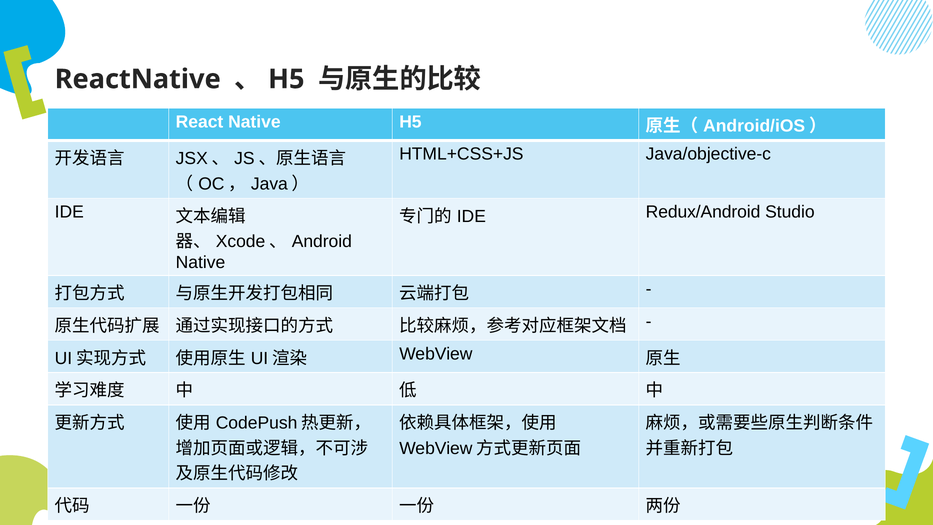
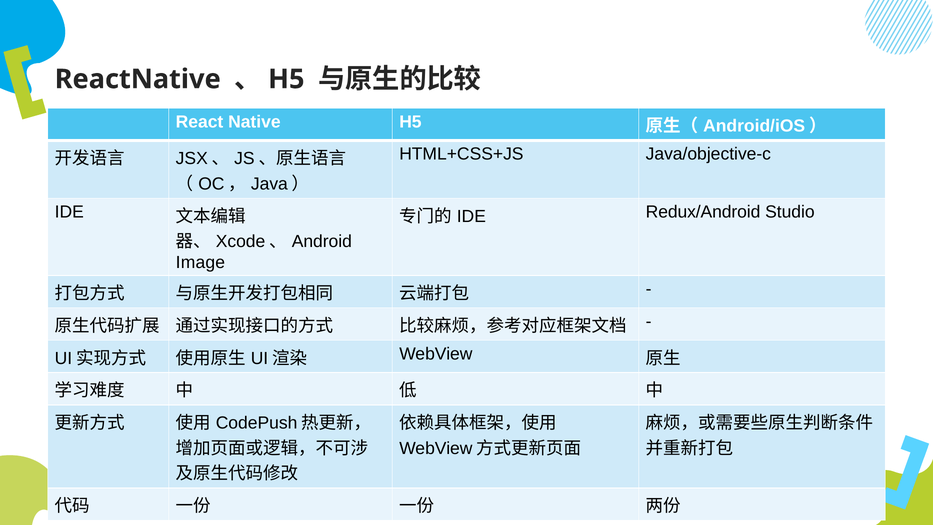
Native: Native -> Image (200, 262)
